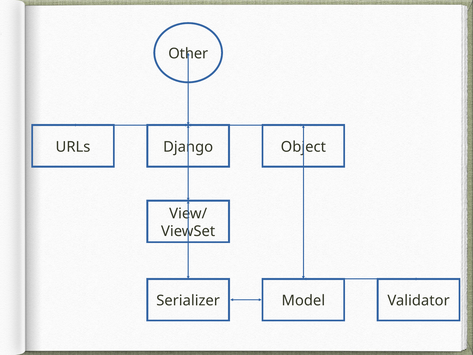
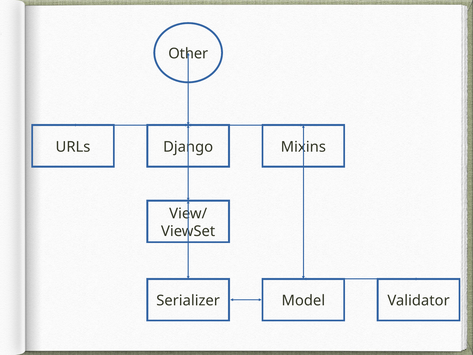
Object: Object -> Mixins (303, 147)
